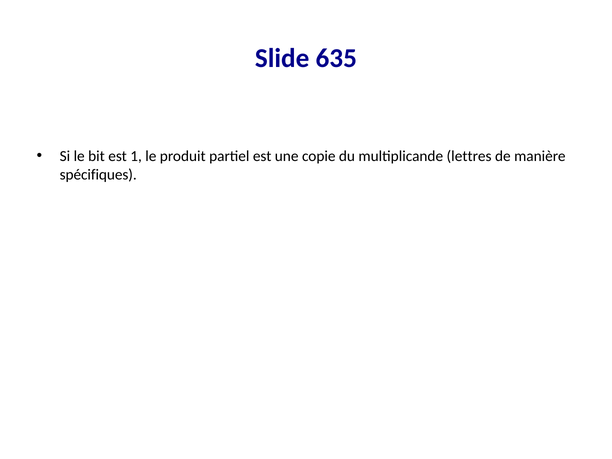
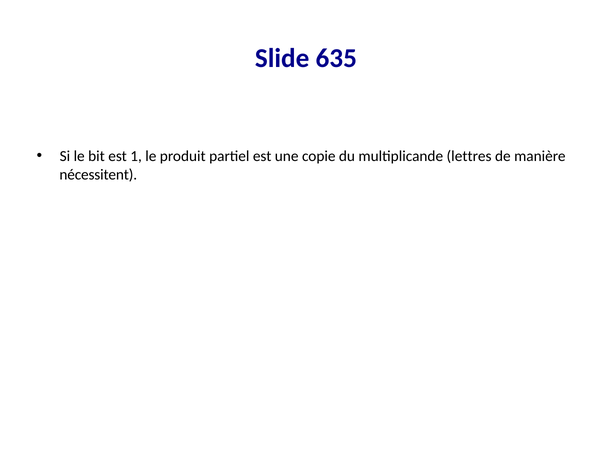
spécifiques: spécifiques -> nécessitent (98, 174)
